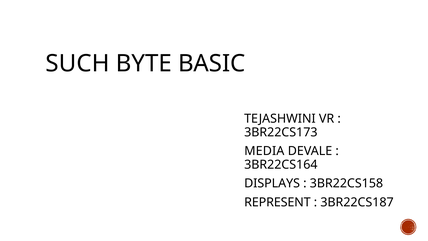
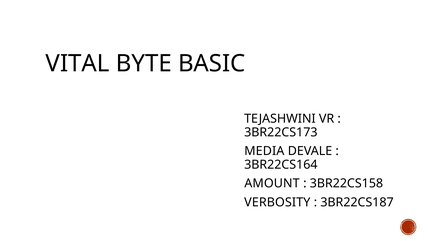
SUCH: SUCH -> VITAL (78, 64)
DISPLAYS: DISPLAYS -> AMOUNT (272, 183)
REPRESENT: REPRESENT -> VERBOSITY (277, 202)
